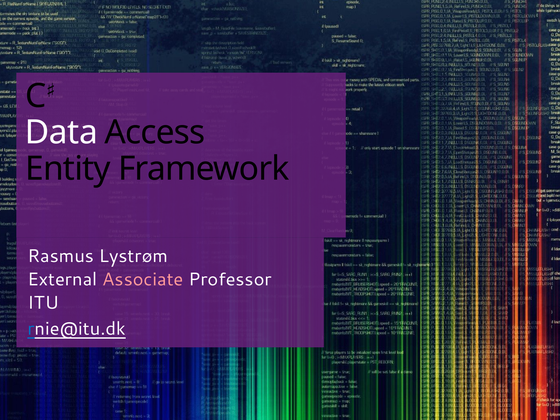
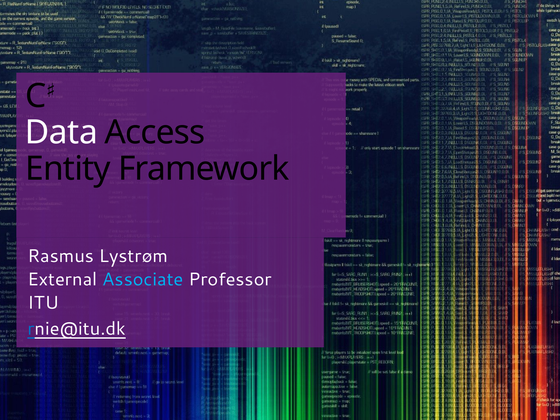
Associate colour: pink -> light blue (143, 279)
